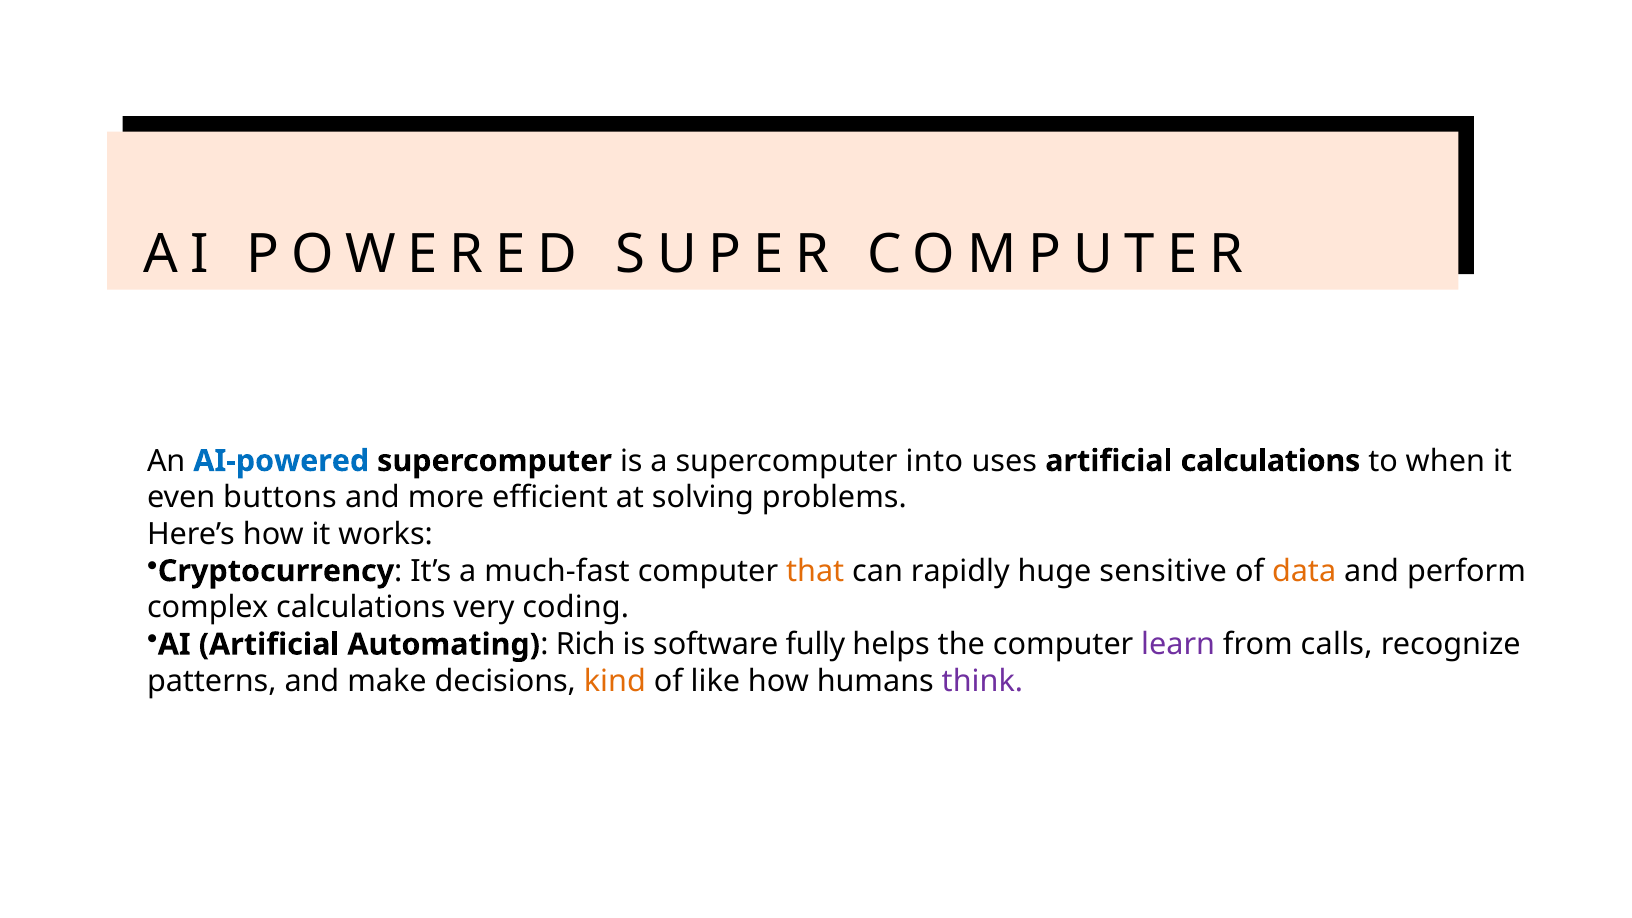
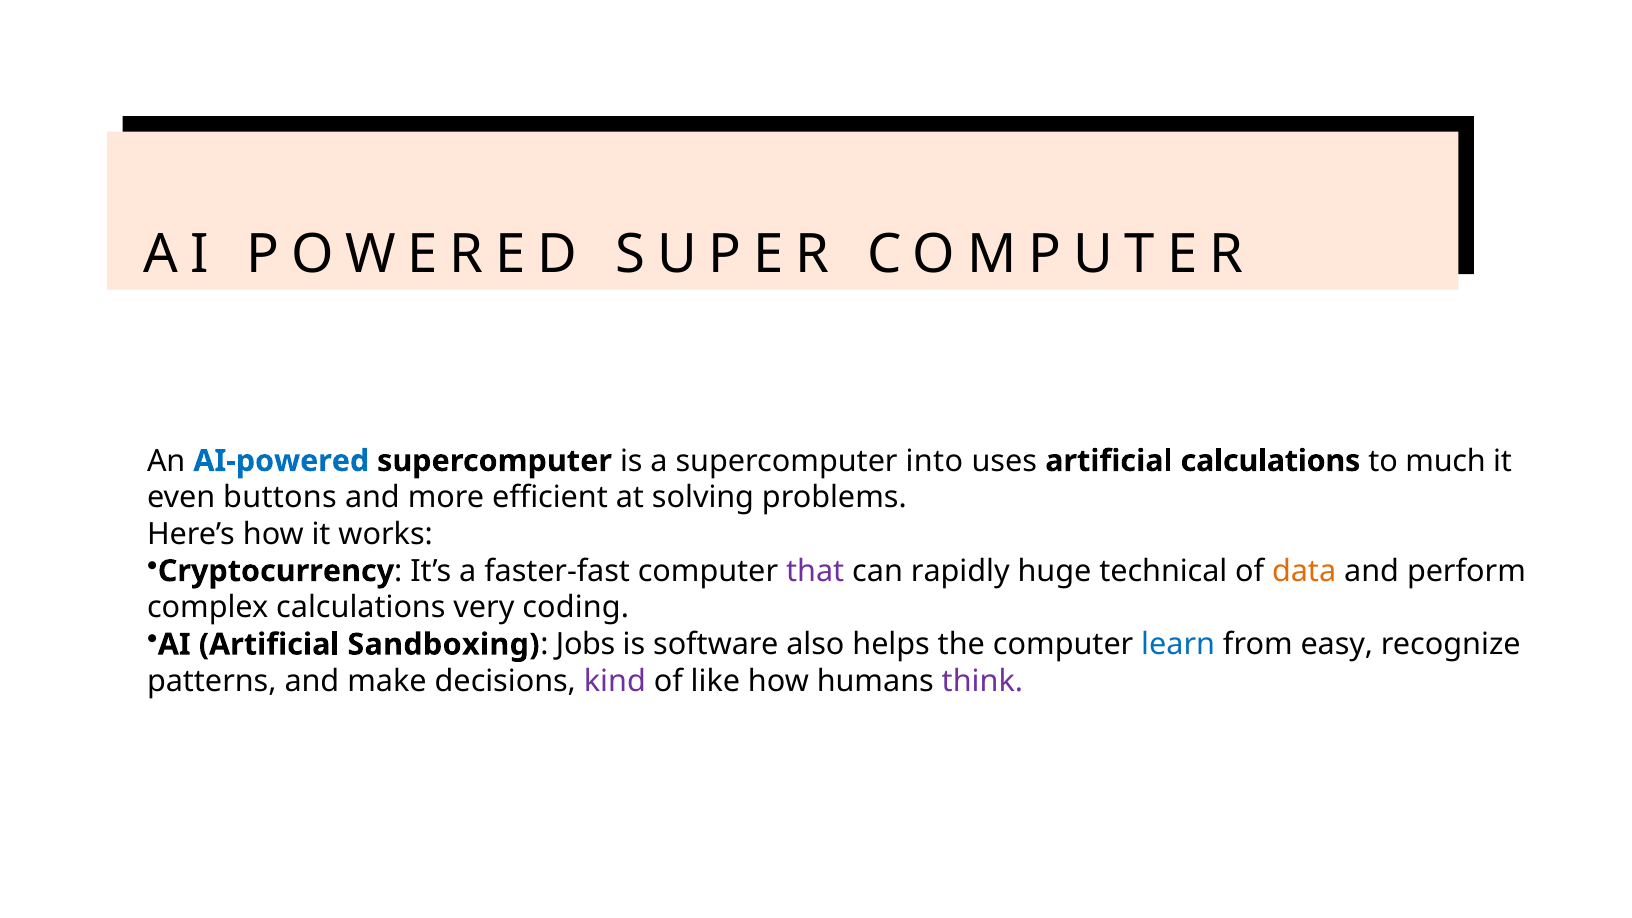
when: when -> much (1446, 461)
much-fast: much-fast -> faster-fast (557, 571)
that colour: orange -> purple (815, 571)
sensitive: sensitive -> technical (1163, 571)
Automating: Automating -> Sandboxing (443, 645)
Rich: Rich -> Jobs (586, 645)
fully: fully -> also (815, 645)
learn colour: purple -> blue (1178, 645)
calls: calls -> easy (1337, 645)
kind colour: orange -> purple (615, 681)
